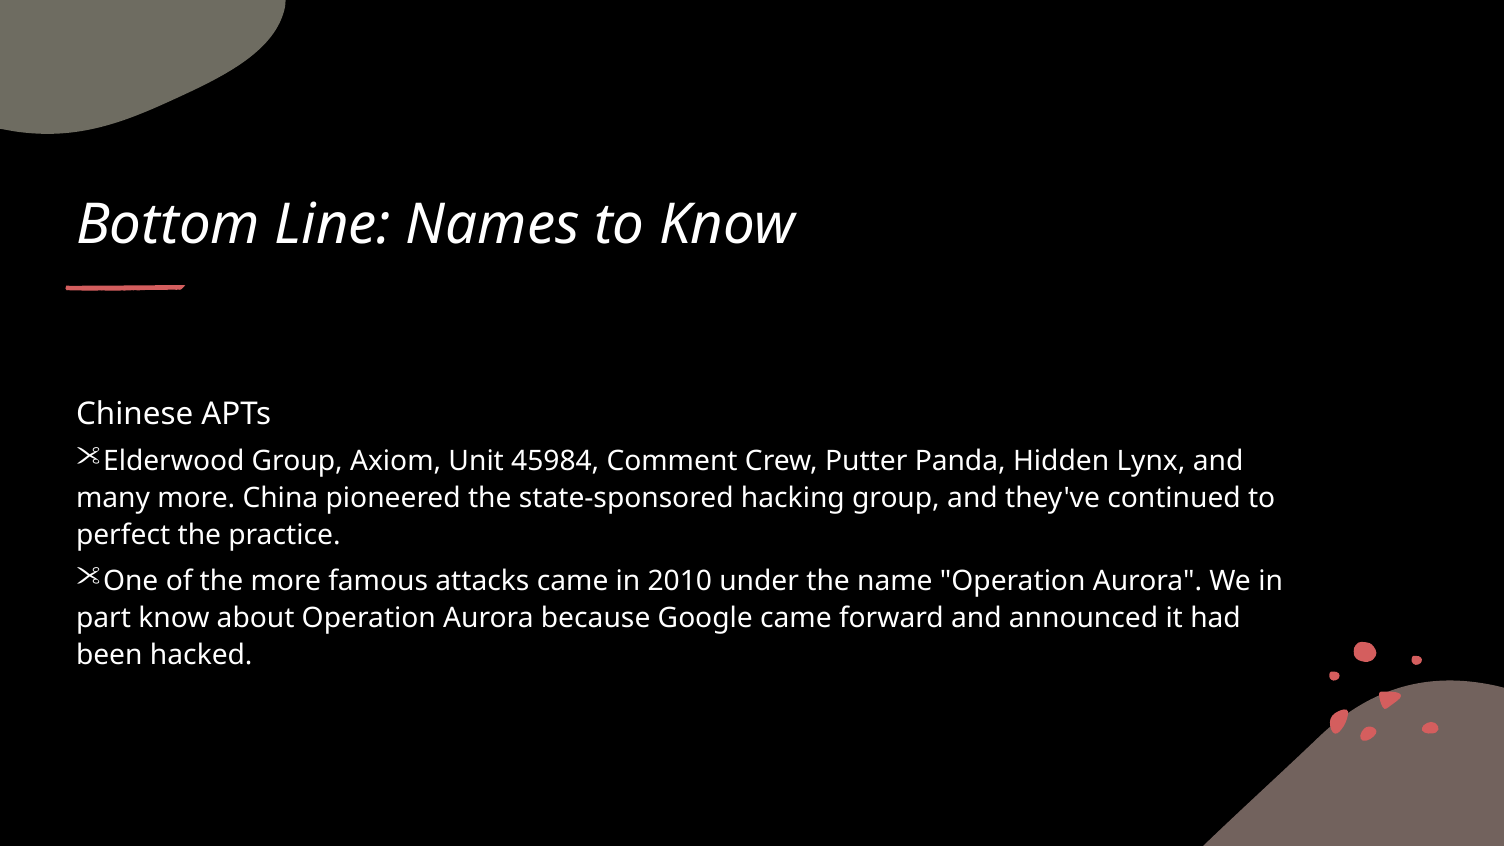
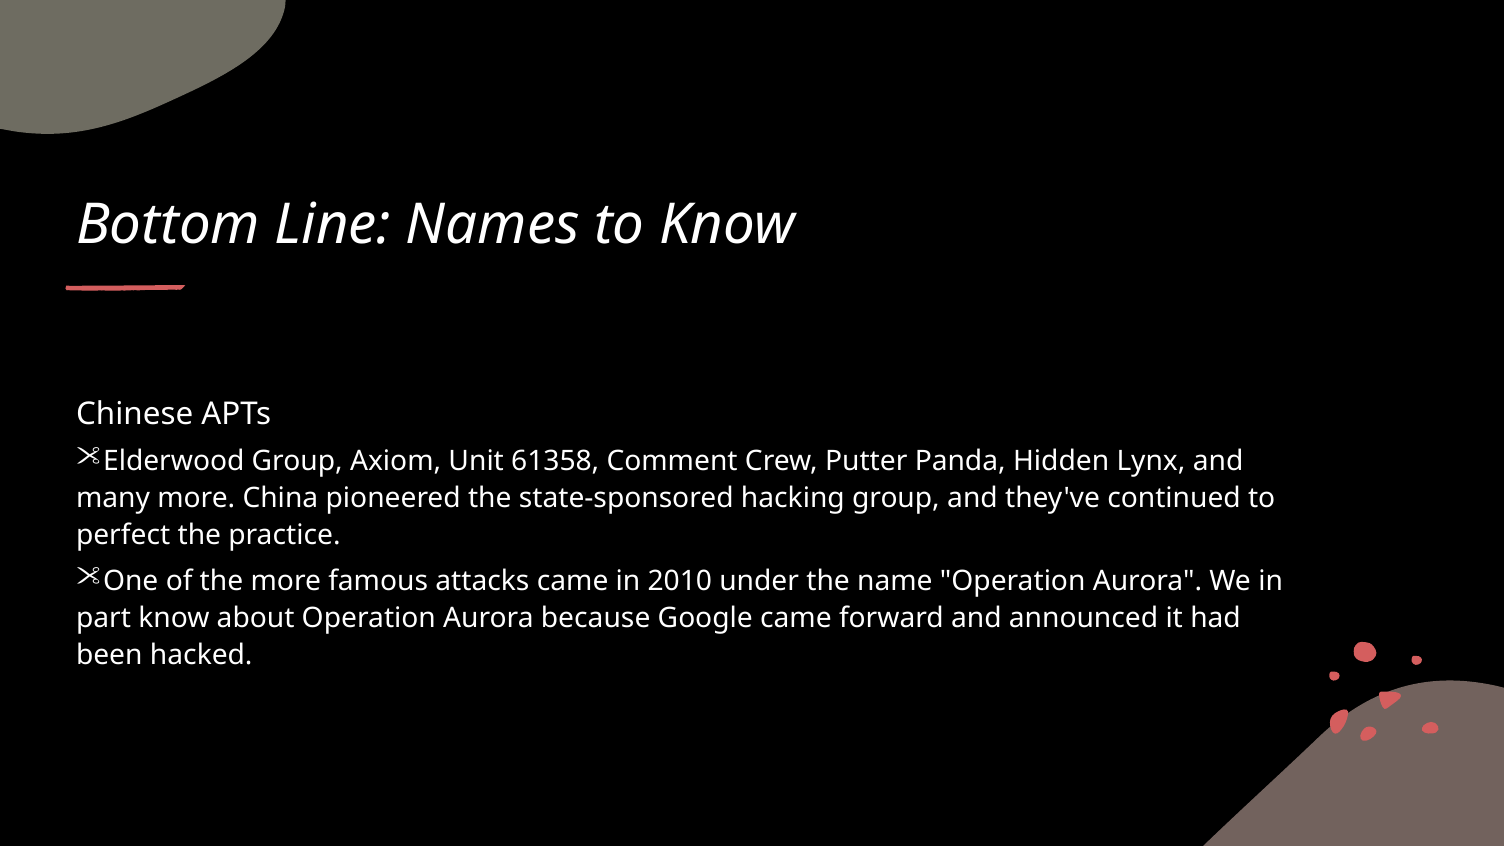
45984: 45984 -> 61358 (555, 461)
